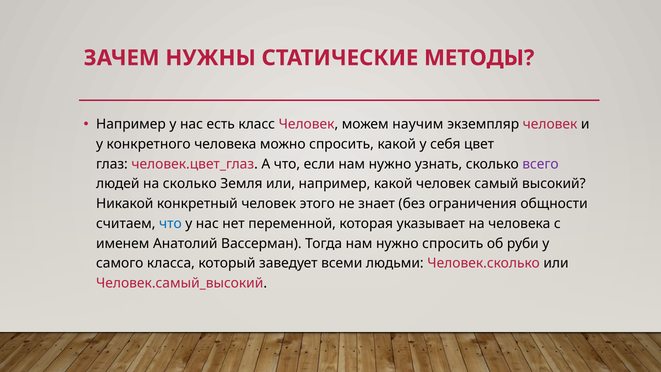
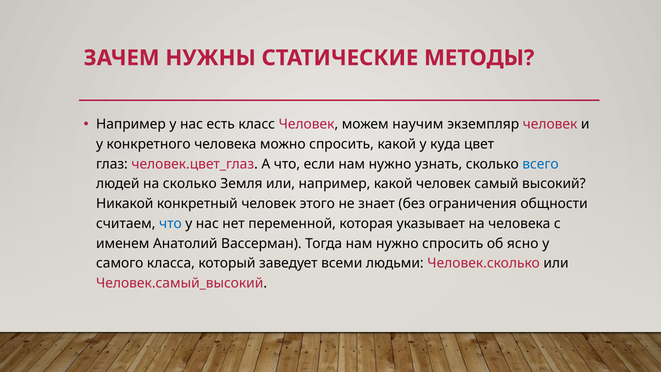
себя: себя -> куда (445, 144)
всего colour: purple -> blue (540, 164)
руби: руби -> ясно (523, 243)
